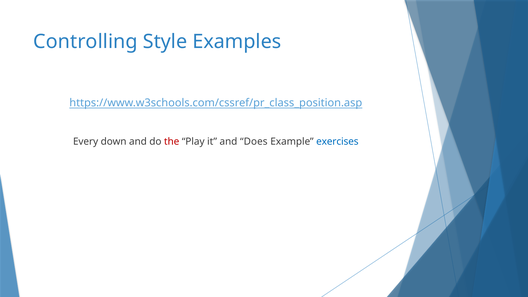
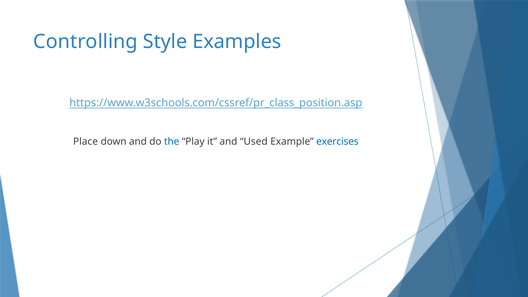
Every: Every -> Place (86, 141)
the colour: red -> blue (172, 141)
Does: Does -> Used (254, 141)
